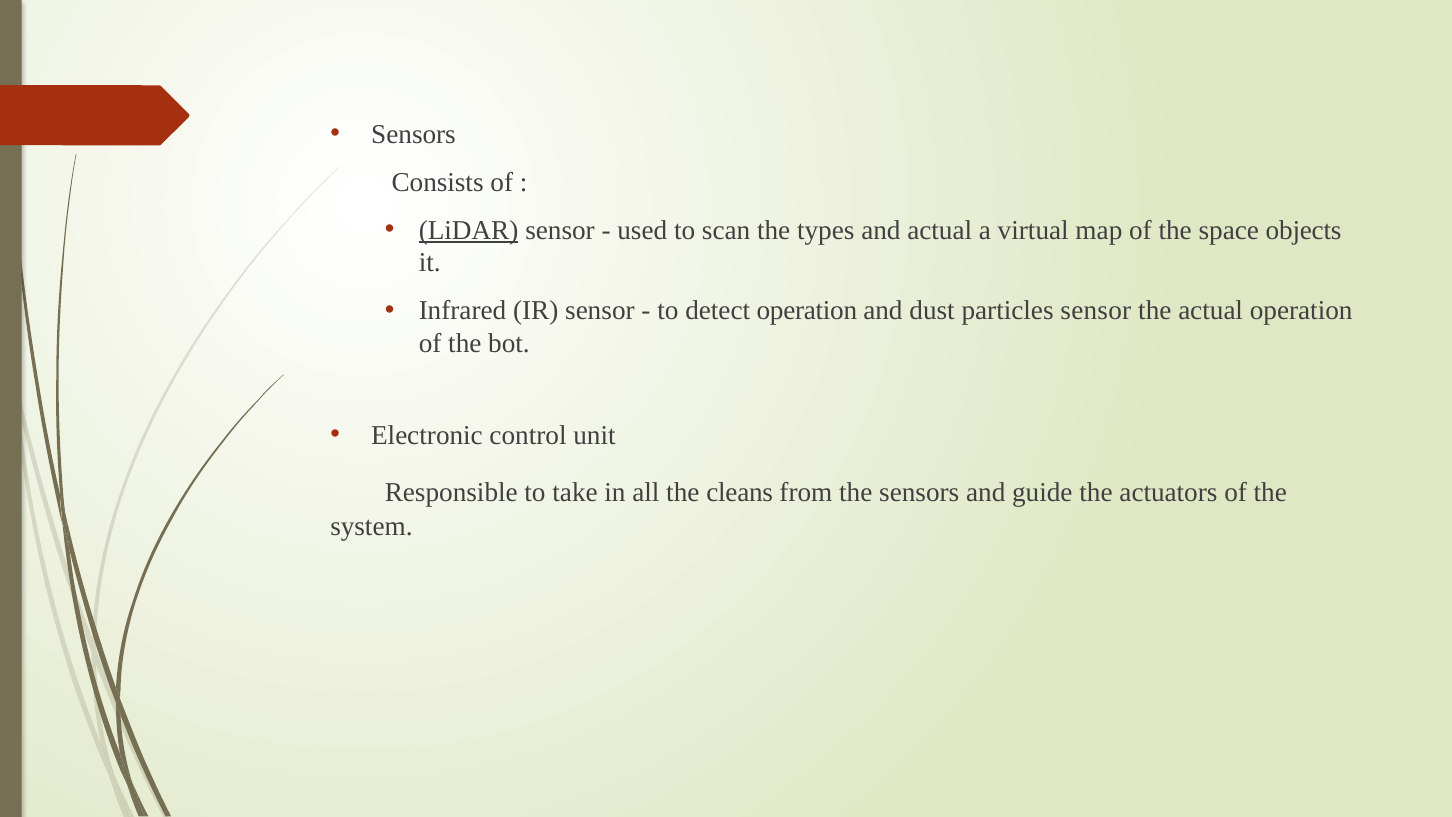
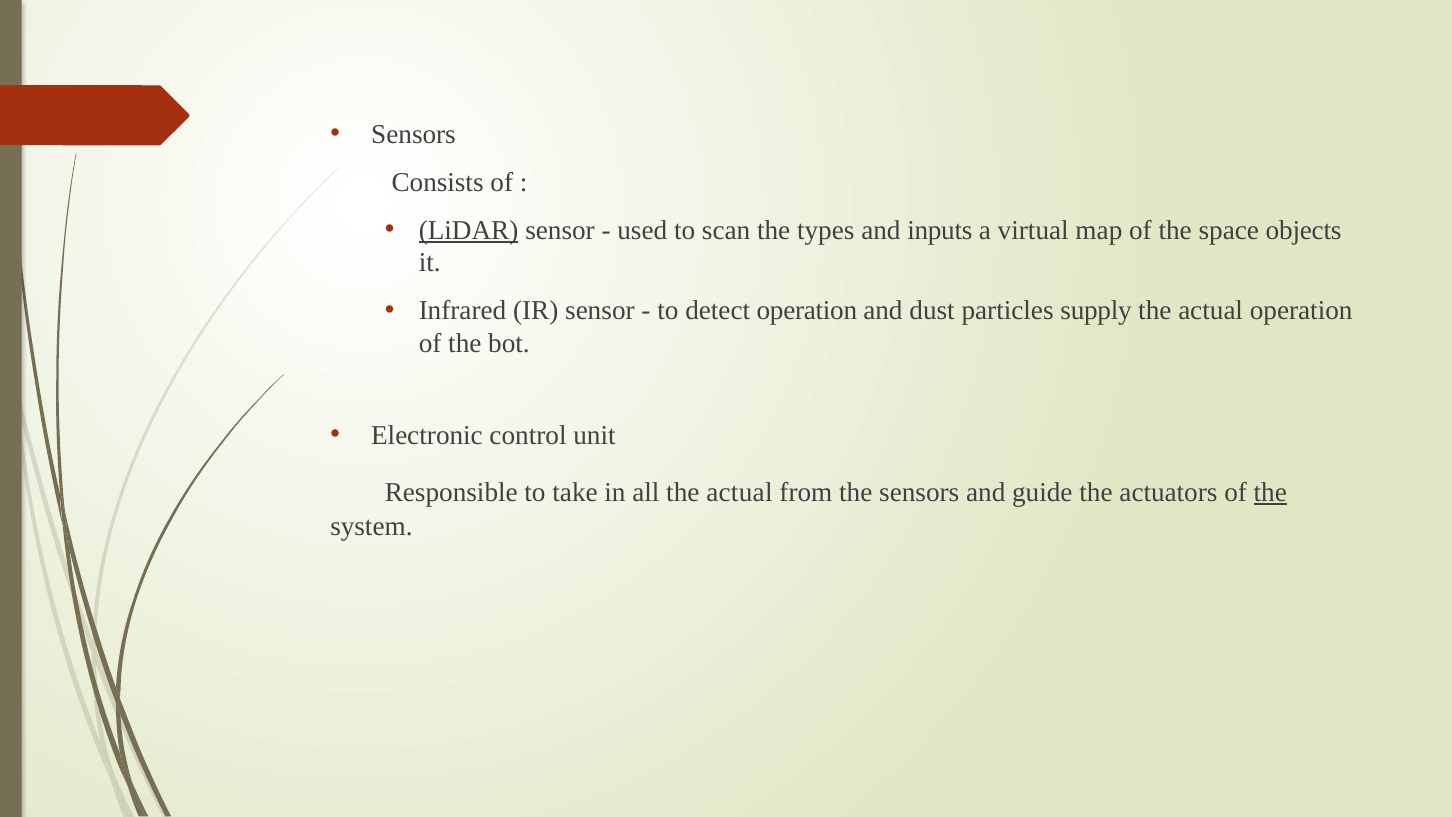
and actual: actual -> inputs (940, 230)
particles sensor: sensor -> supply (1096, 311)
all the cleans: cleans -> actual (739, 492)
the underline: none -> present (1270, 492)
